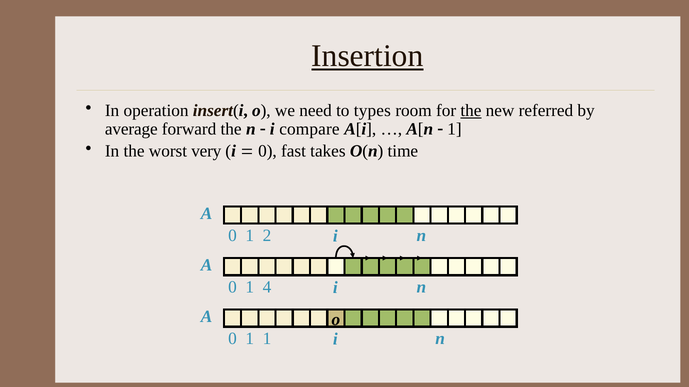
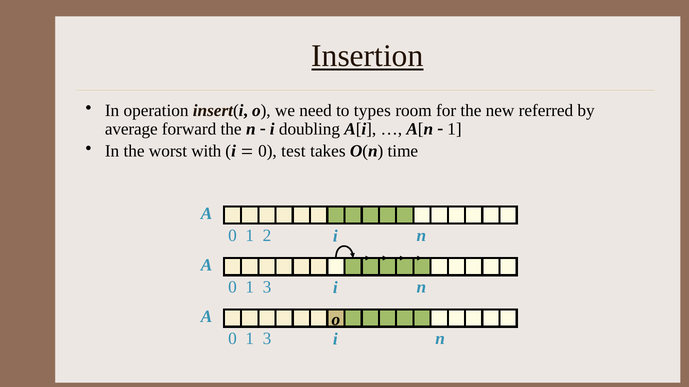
the underline: present -> none (471, 111)
compare: compare -> doubling (309, 129)
very: very -> with (206, 151)
fast: fast -> test (293, 151)
4: 4 -> 3 (267, 288)
1: 1 -> 3 (267, 339)
